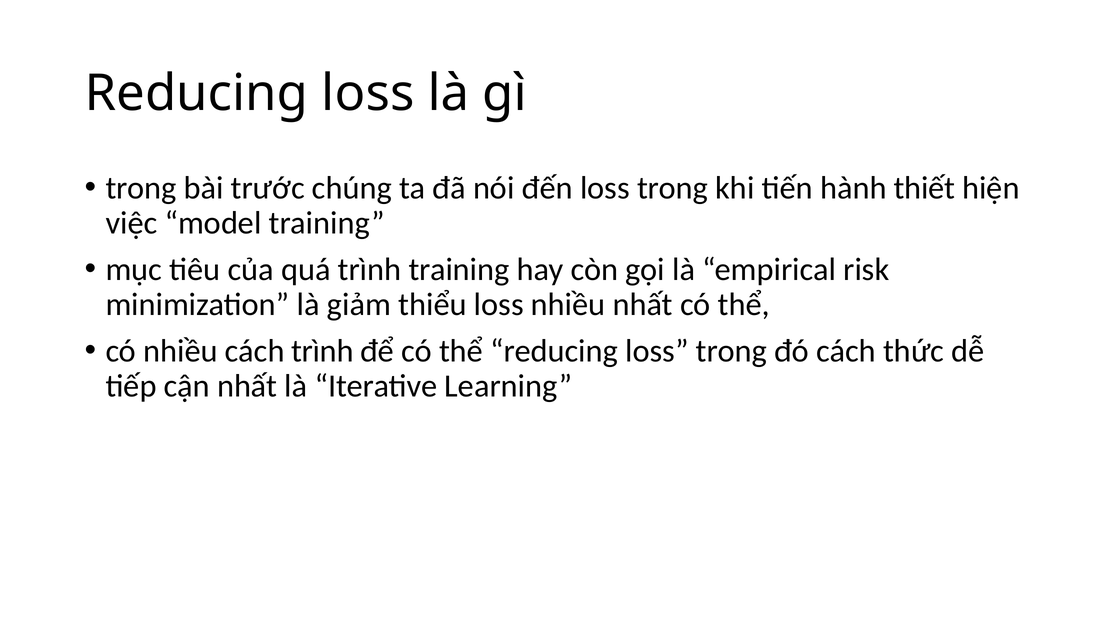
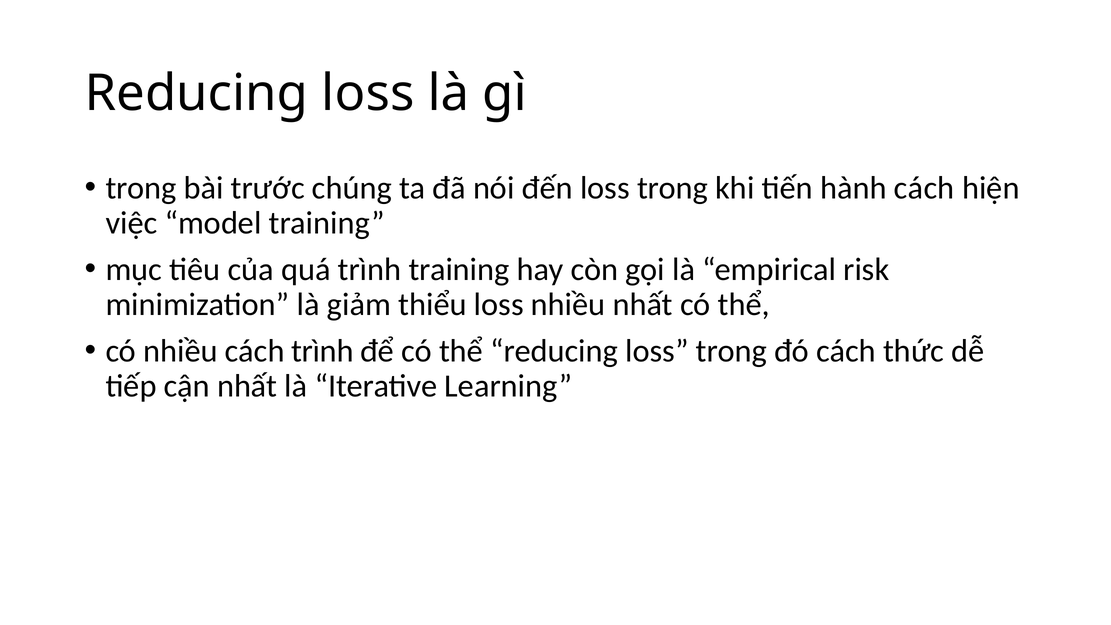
hành thiết: thiết -> cách (924, 188)
